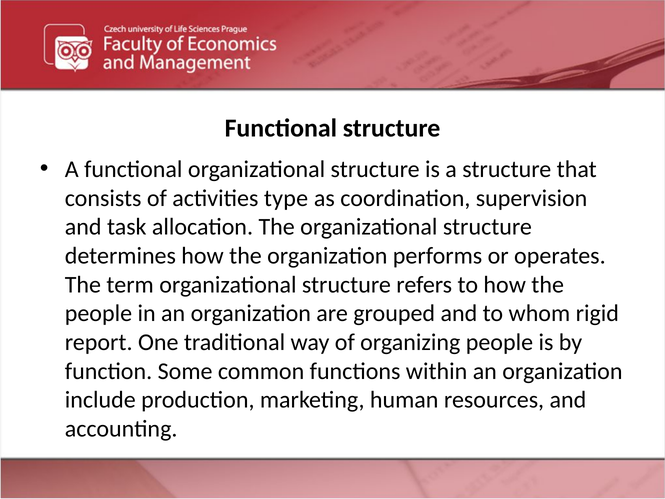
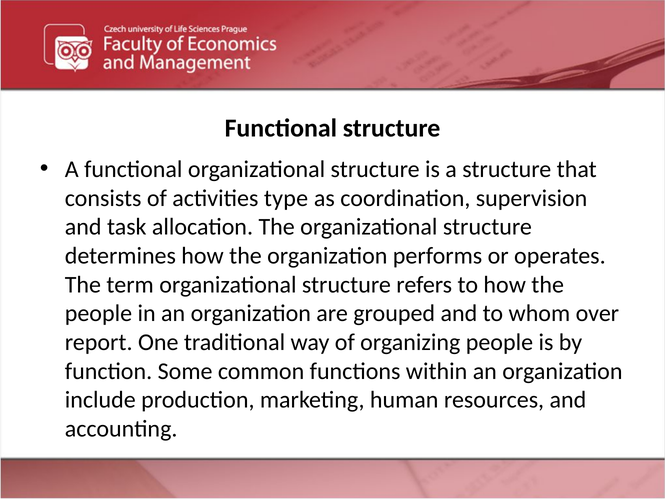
rigid: rigid -> over (597, 313)
